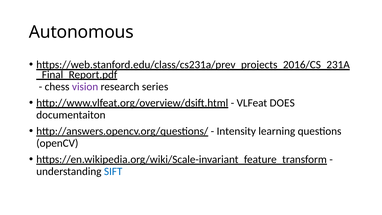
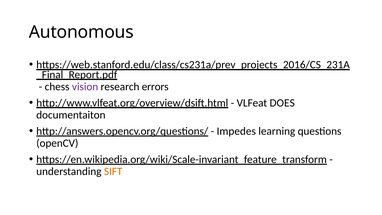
series: series -> errors (155, 87)
Intensity: Intensity -> Impedes (236, 131)
SIFT colour: blue -> orange (113, 171)
